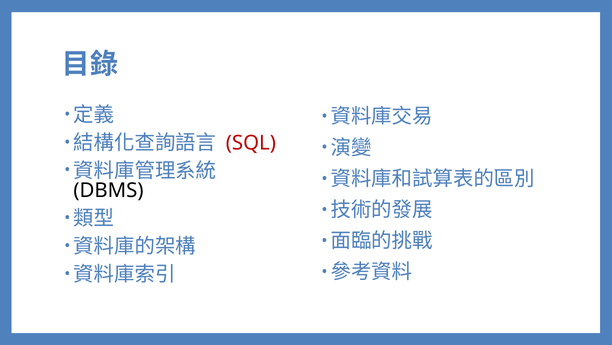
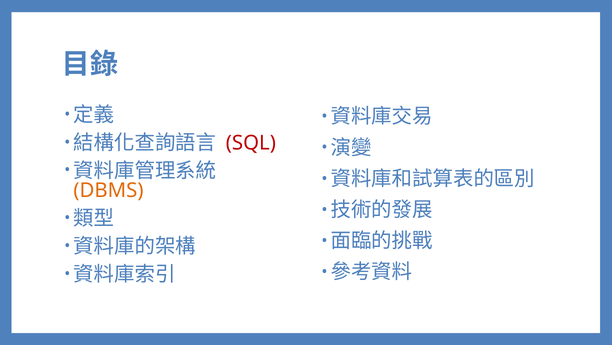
DBMS colour: black -> orange (108, 190)
